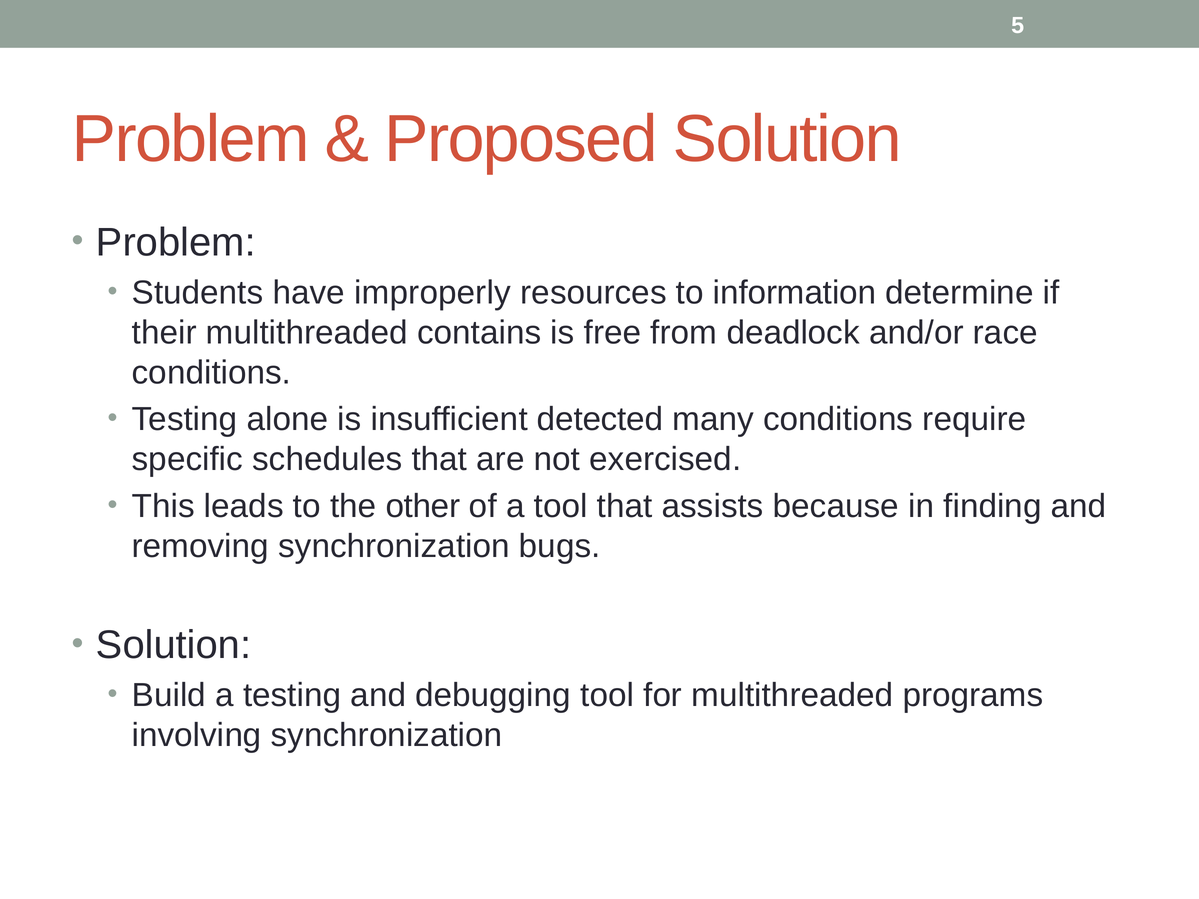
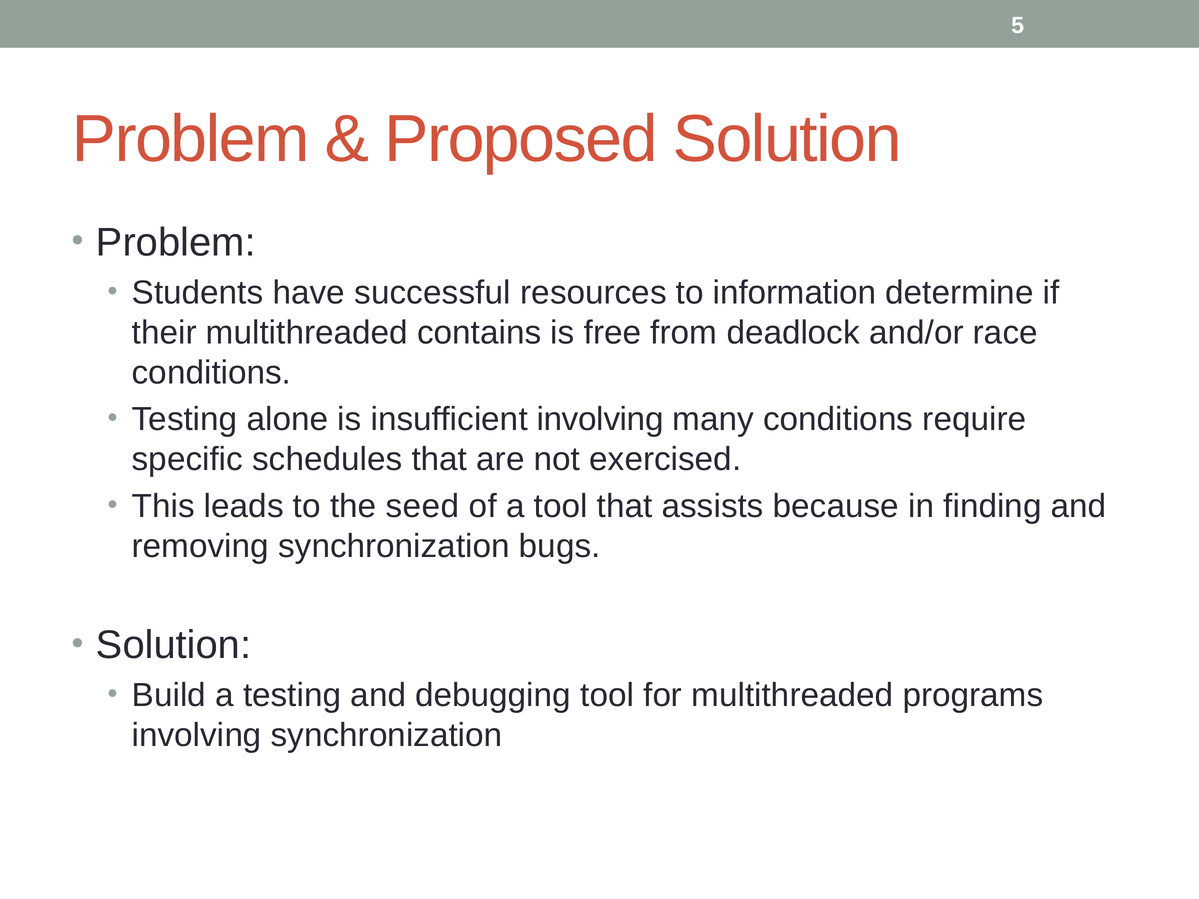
improperly: improperly -> successful (433, 293)
insufficient detected: detected -> involving (600, 420)
other: other -> seed (423, 506)
